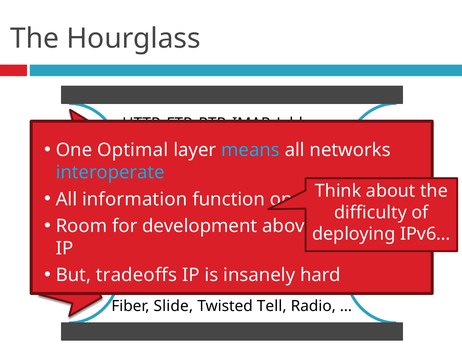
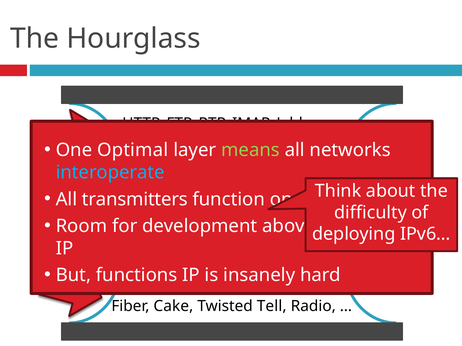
means colour: light blue -> light green (250, 150)
information: information -> transmitters (135, 200)
tradeoffs: tradeoffs -> functions (137, 276)
Slide: Slide -> Cake (173, 306)
